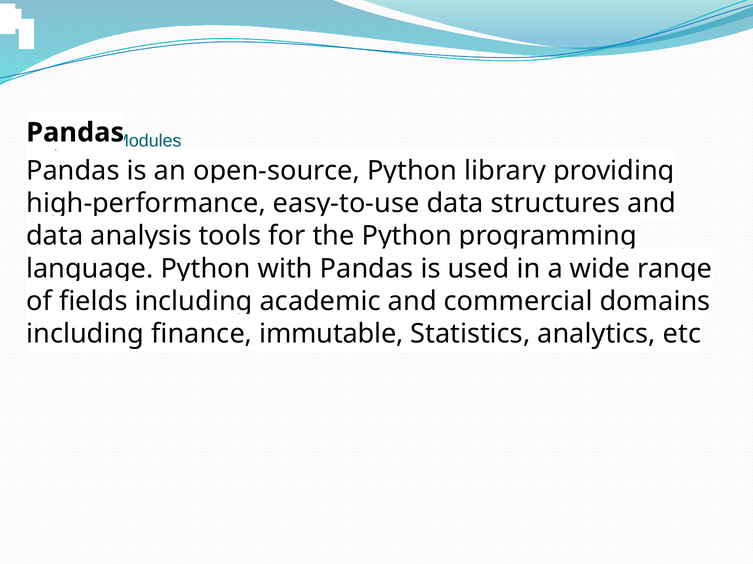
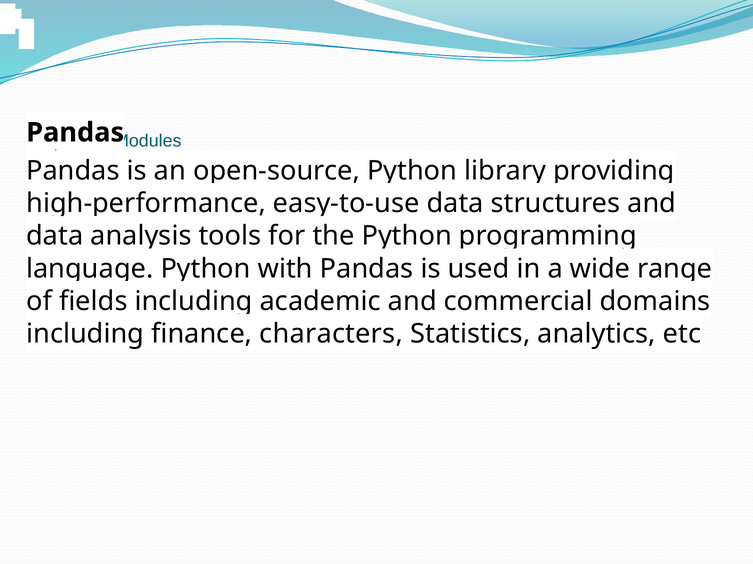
immutable: immutable -> characters (331, 334)
